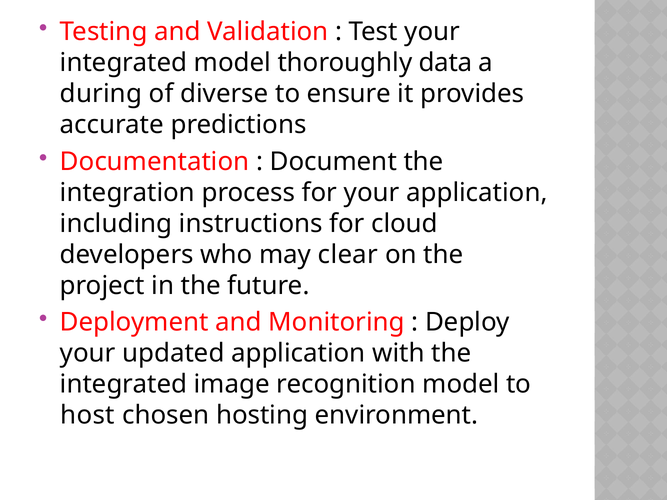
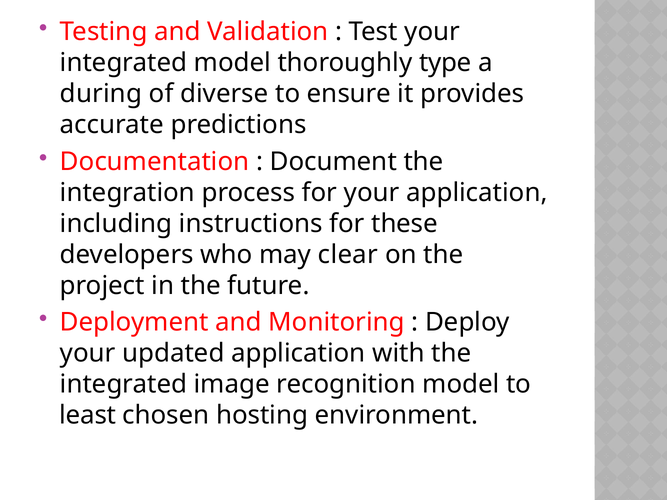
data: data -> type (445, 63)
cloud: cloud -> these (405, 224)
host: host -> least (88, 416)
